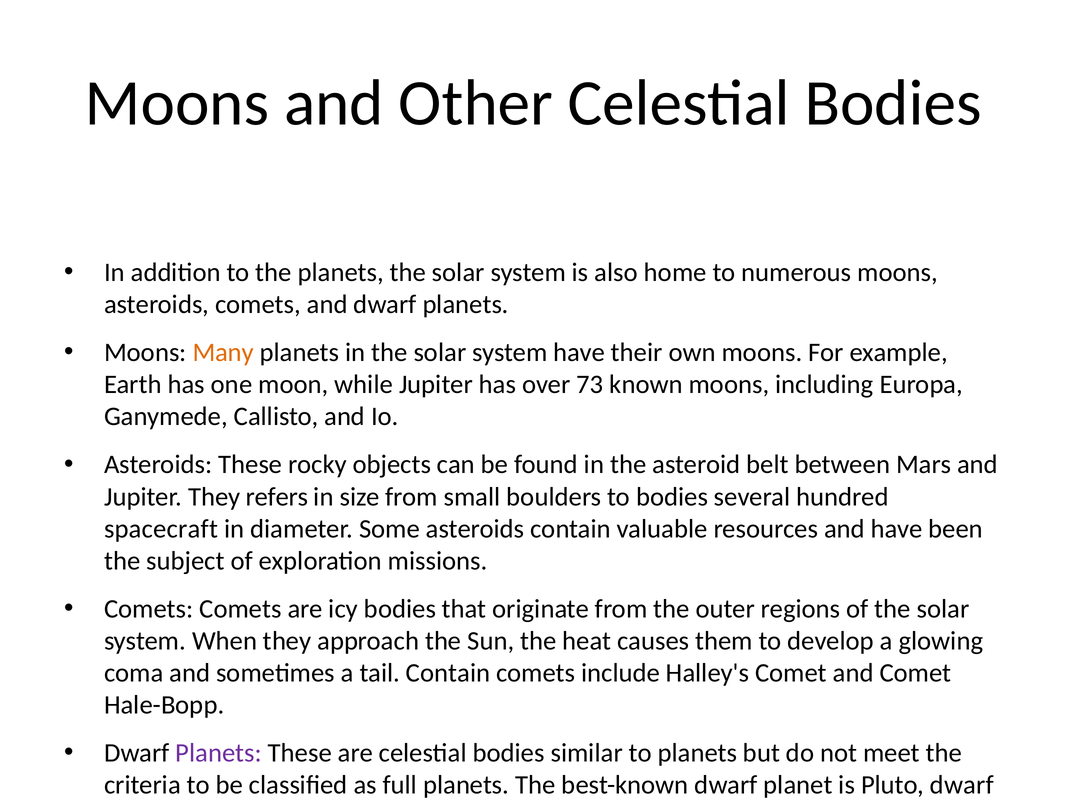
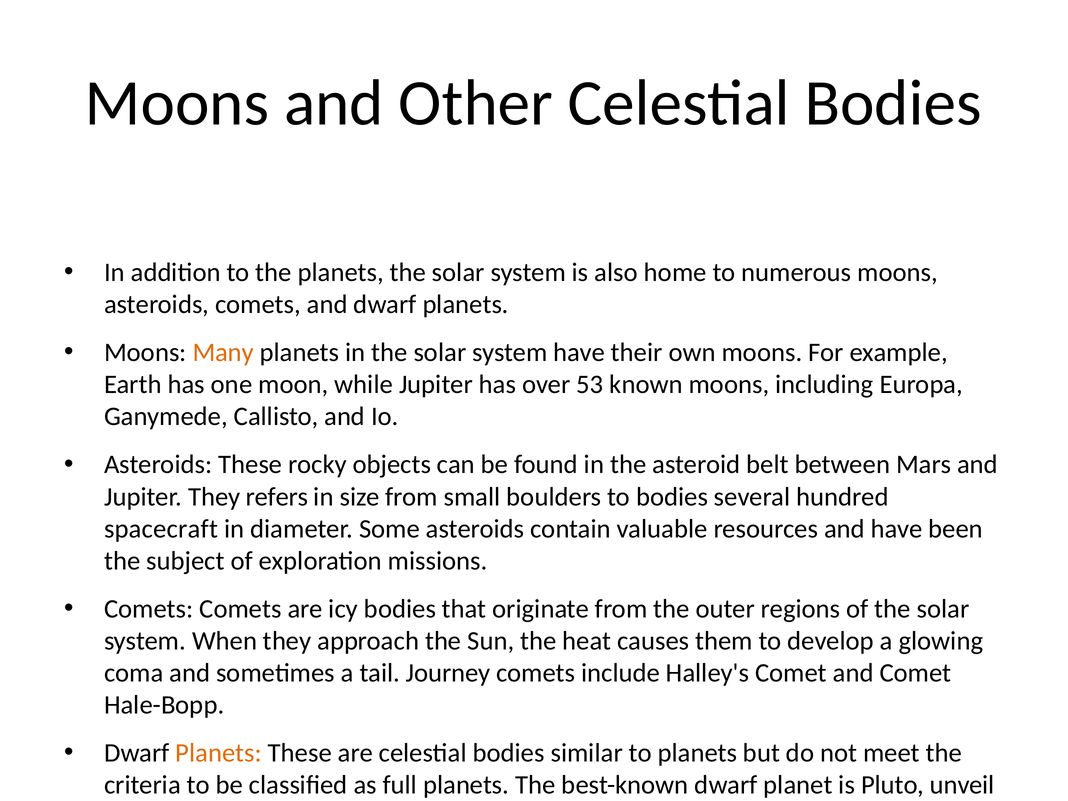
73: 73 -> 53 (590, 385)
tail Contain: Contain -> Journey (448, 673)
Planets colour: purple -> orange (219, 753)
Pluto dwarf: dwarf -> unveil (962, 785)
